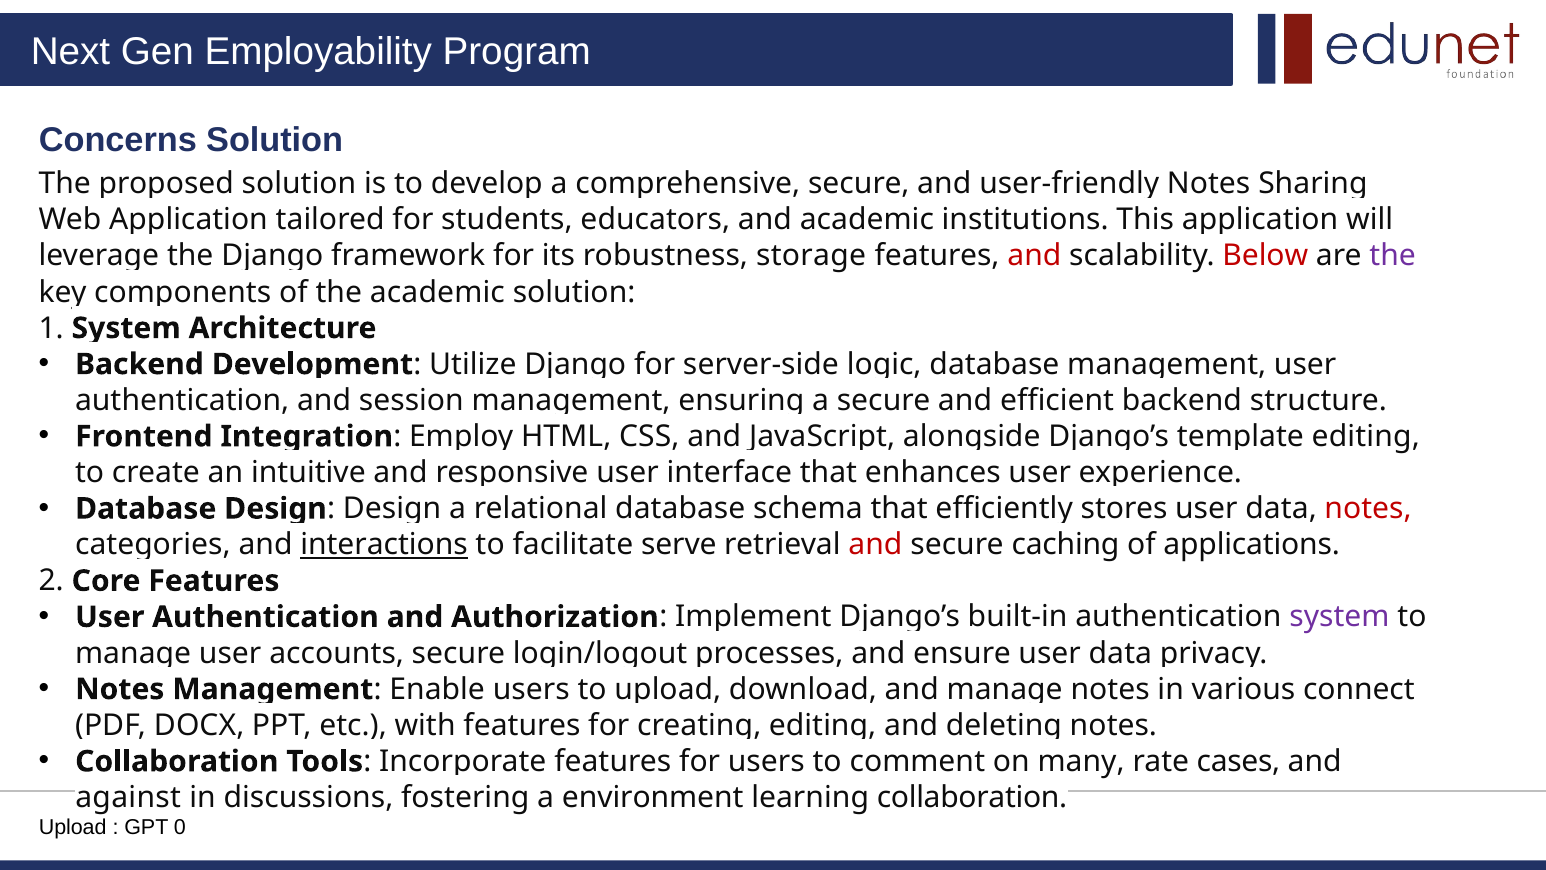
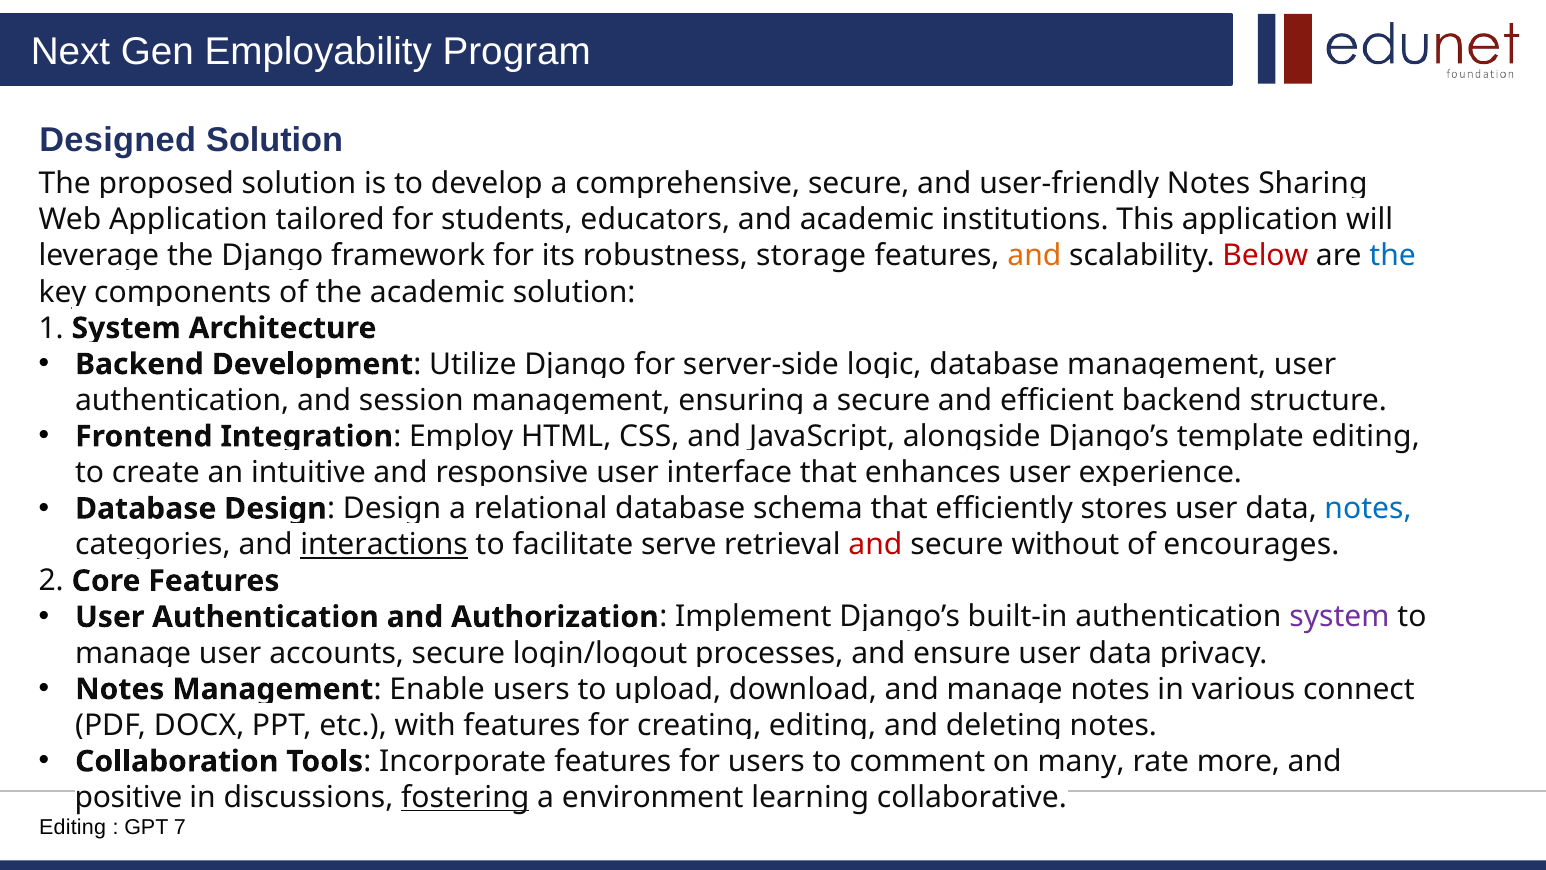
Concerns: Concerns -> Designed (118, 140)
and colour: red -> orange (1034, 256)
the colour: purple -> blue (1393, 256)
notes colour: red -> blue (1368, 509)
caching: caching -> without (1065, 545)
applications: applications -> encourages (1251, 545)
cases: cases -> more (1238, 761)
against: against -> positive (128, 797)
fostering underline: none -> present (465, 797)
learning collaboration: collaboration -> collaborative (972, 797)
Upload: Upload -> Editing (73, 827)
0: 0 -> 7 (180, 827)
